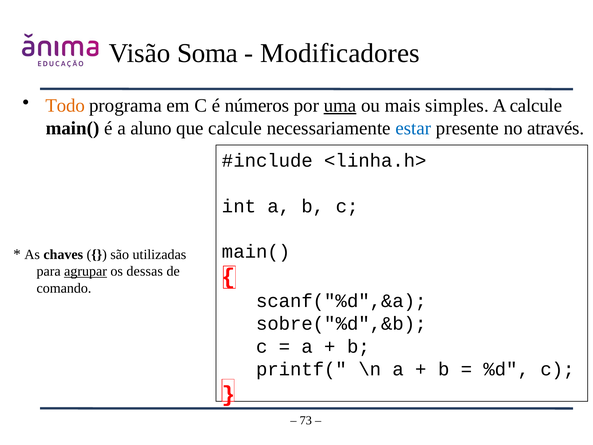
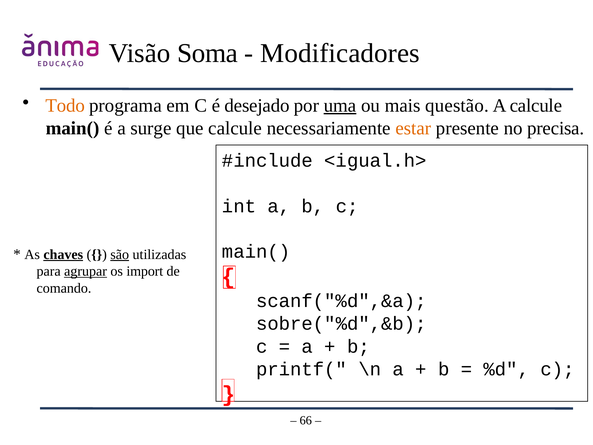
números: números -> desejado (257, 105)
simples: simples -> questão (457, 105)
aluno: aluno -> surge (151, 128)
estar colour: blue -> orange (413, 128)
através: através -> precisa (556, 128)
<linha.h>: <linha.h> -> <igual.h> (375, 161)
chaves underline: none -> present (63, 254)
são underline: none -> present (120, 254)
dessas: dessas -> import (145, 271)
73: 73 -> 66 (306, 420)
